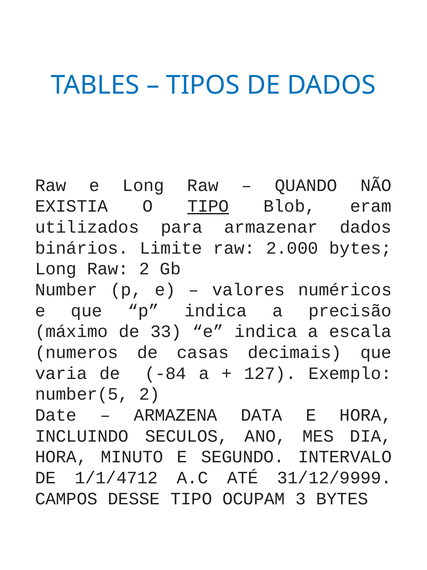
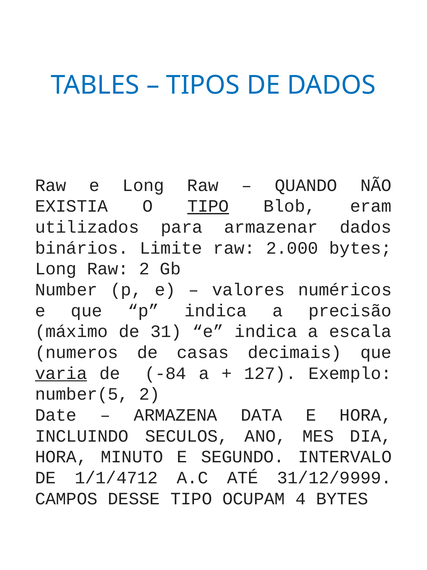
33: 33 -> 31 (166, 331)
varia underline: none -> present (61, 373)
3: 3 -> 4 (301, 498)
